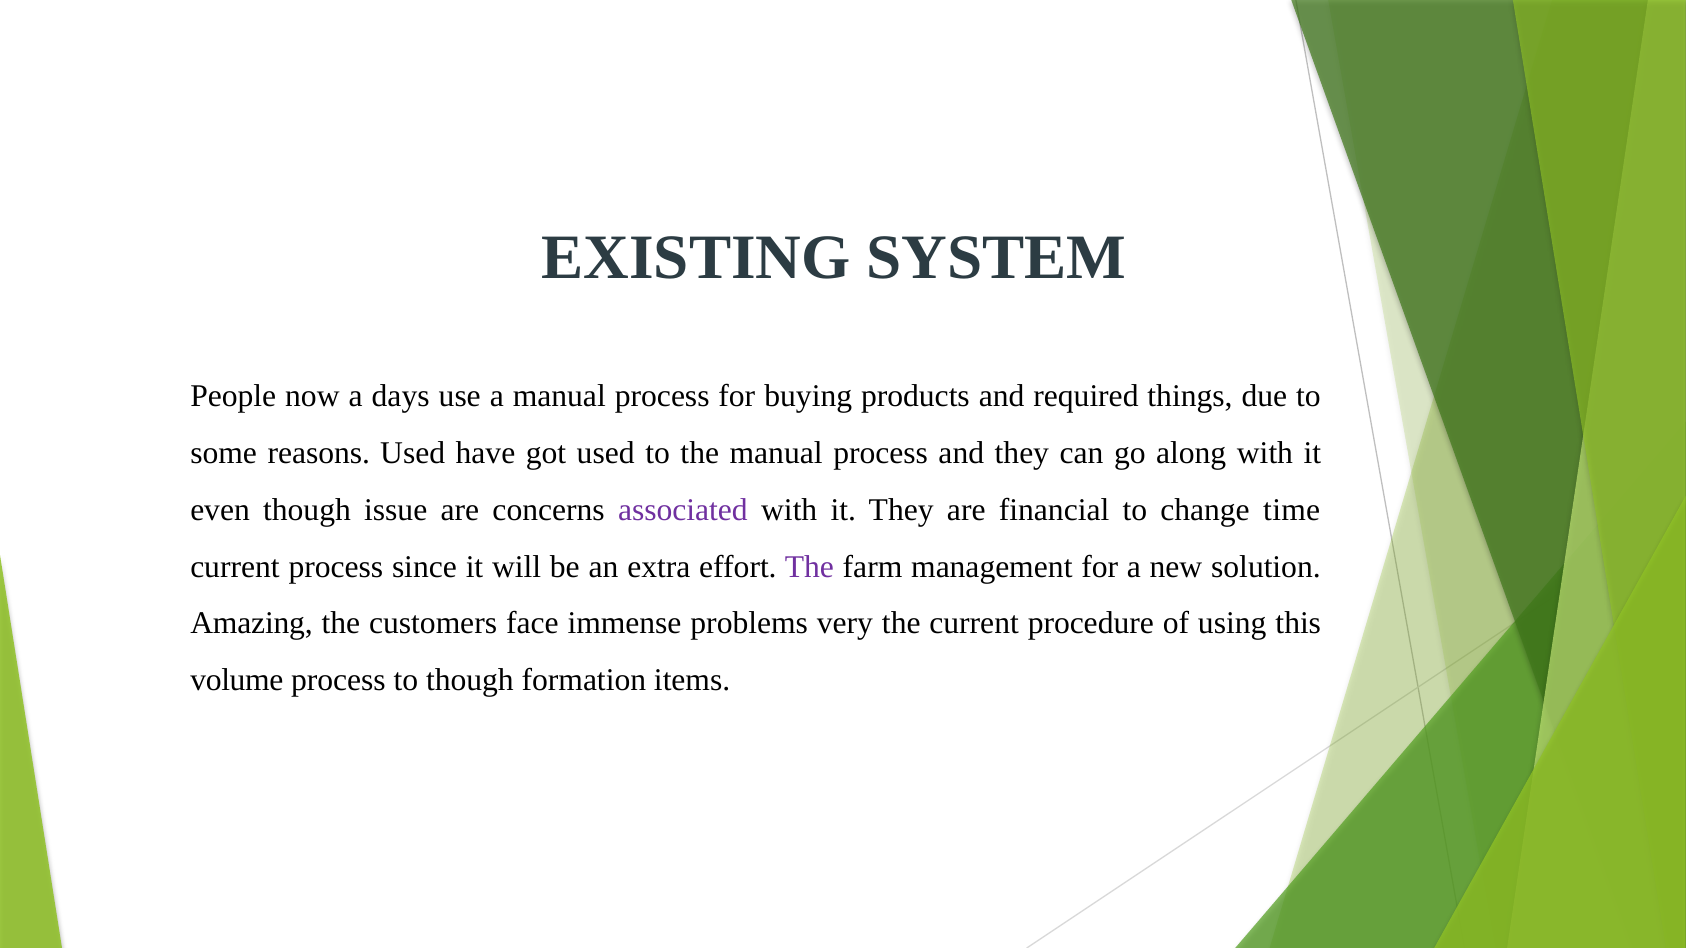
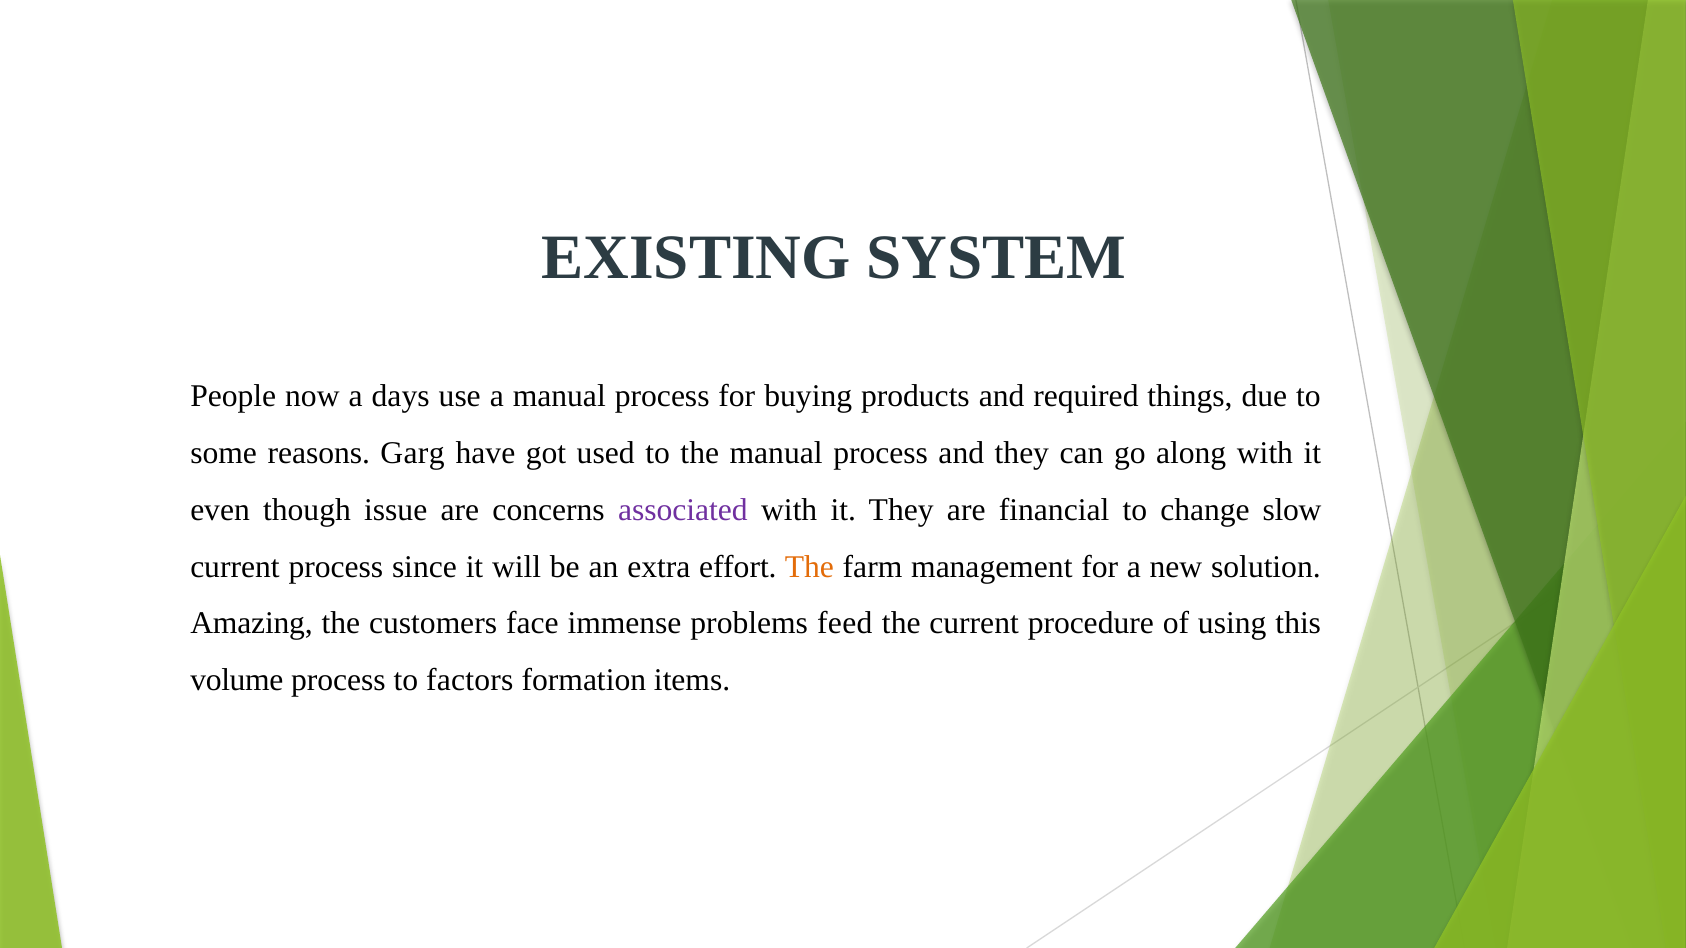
reasons Used: Used -> Garg (413, 453)
time: time -> slow (1292, 510)
The colour: purple -> orange (809, 567)
very: very -> feed (845, 624)
to though: though -> factors (470, 681)
